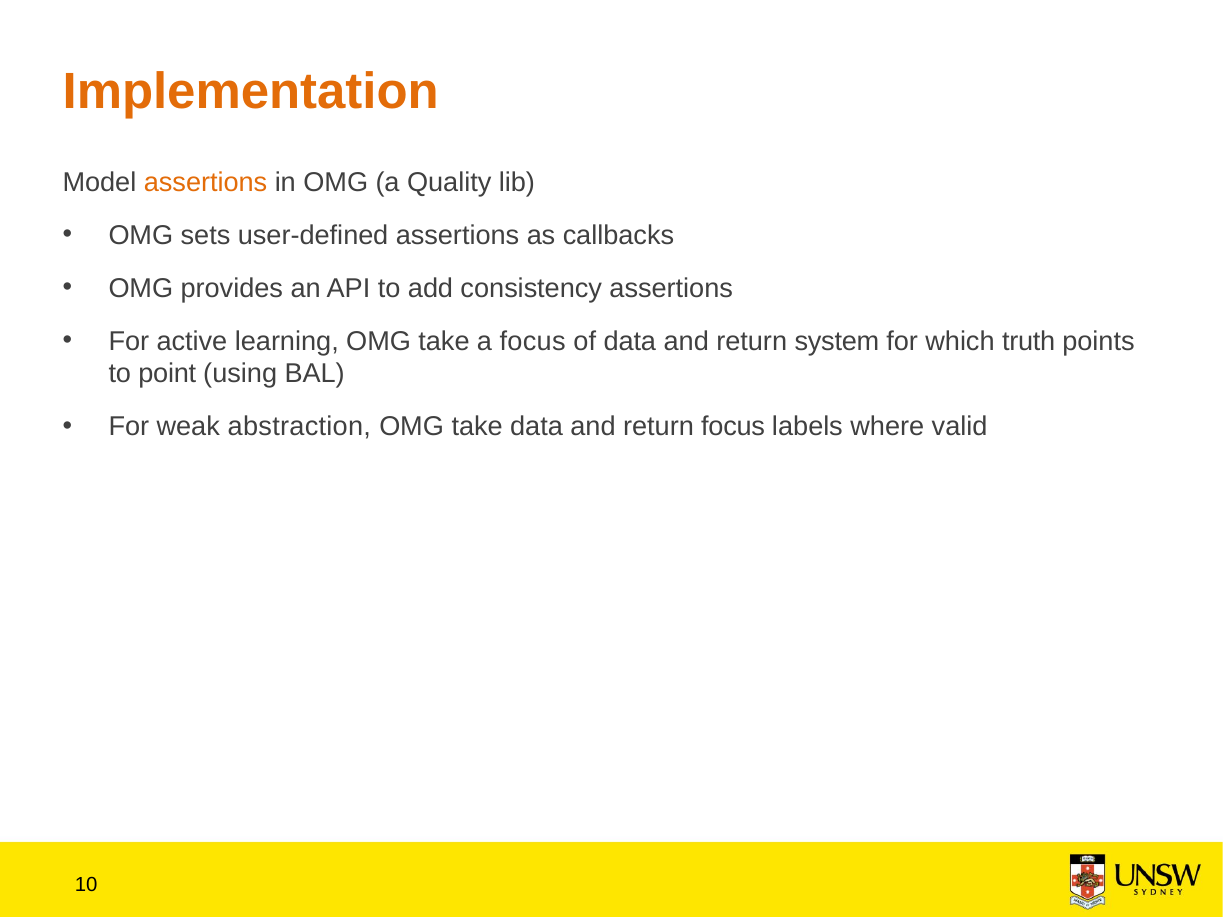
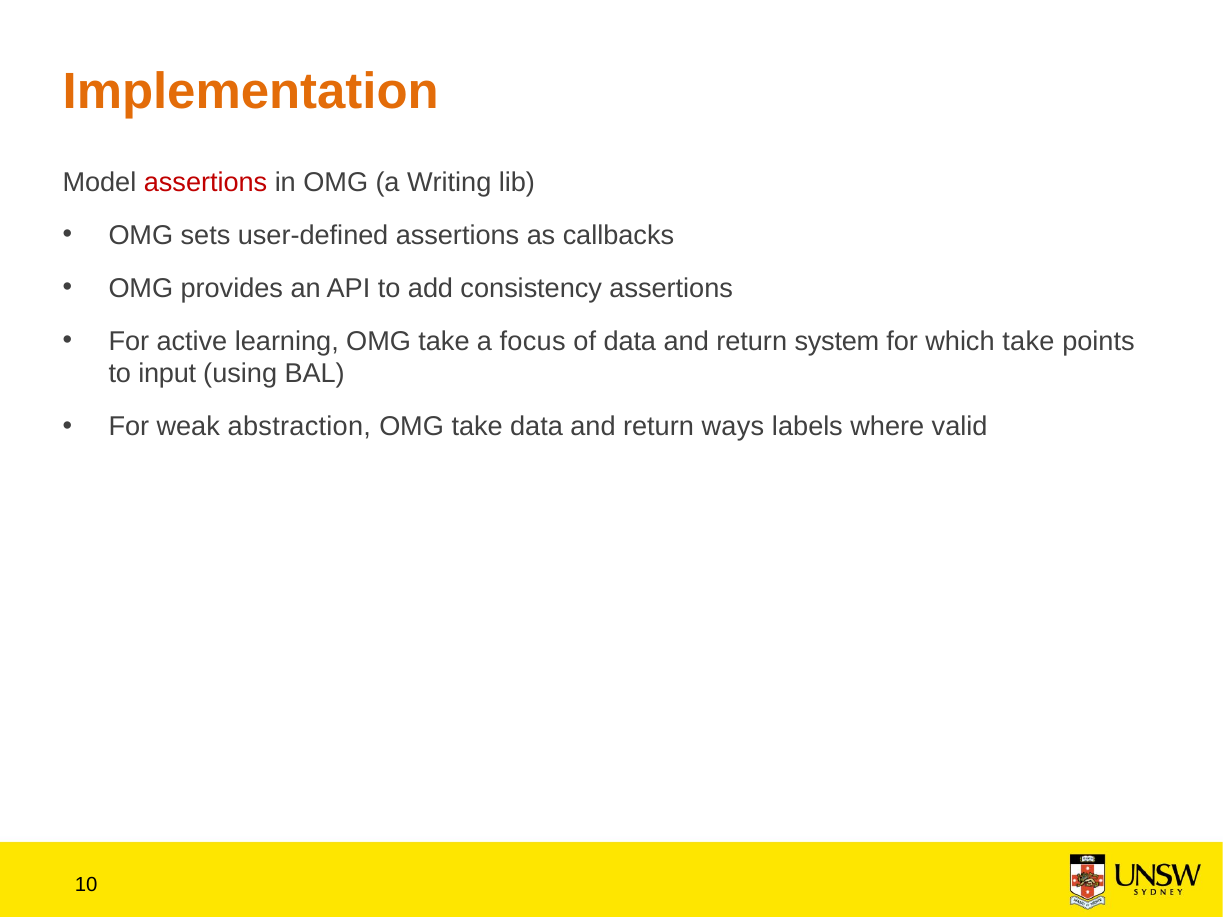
assertions colour: orange -> red (206, 182)
Quality: Quality -> Writing (449, 182)
which truth: truth -> take (1028, 341)
point: point -> input (167, 374)
return focus: focus -> ways (733, 427)
